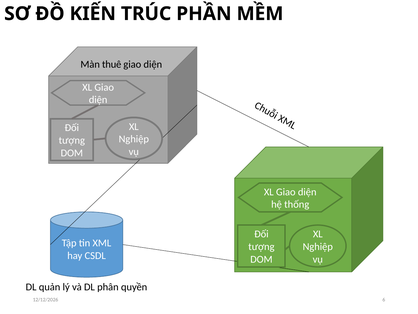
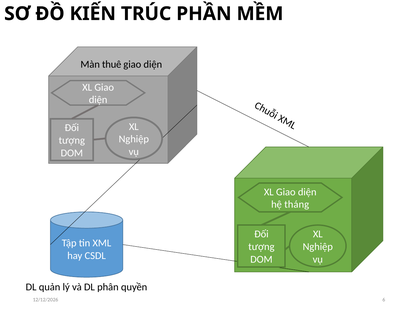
thống: thống -> tháng (297, 204)
